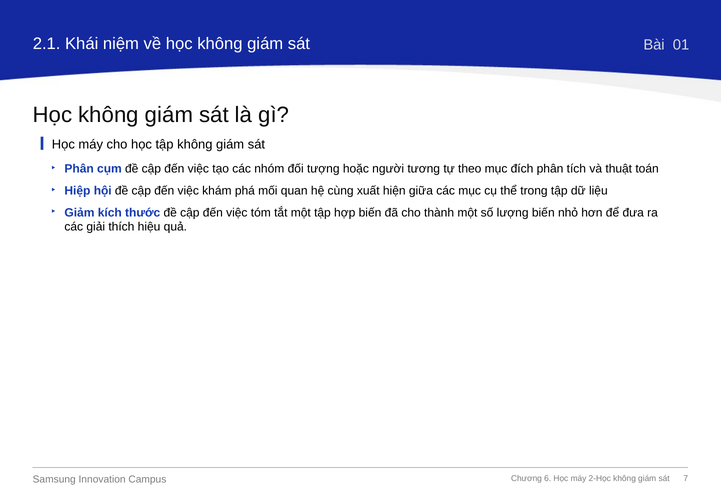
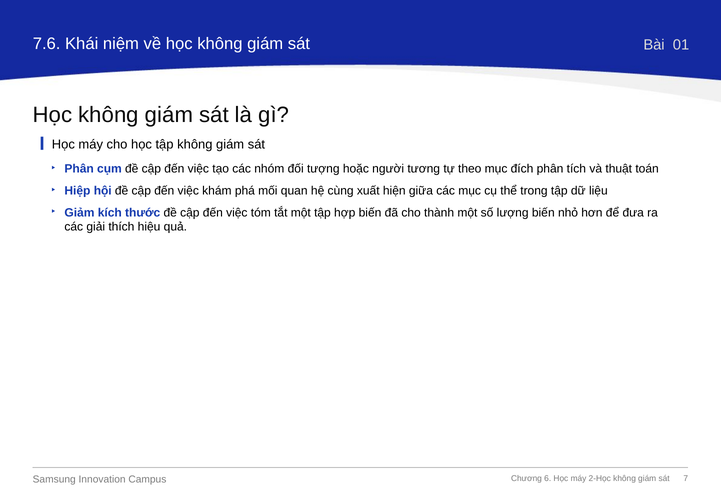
2.1: 2.1 -> 7.6 (47, 44)
